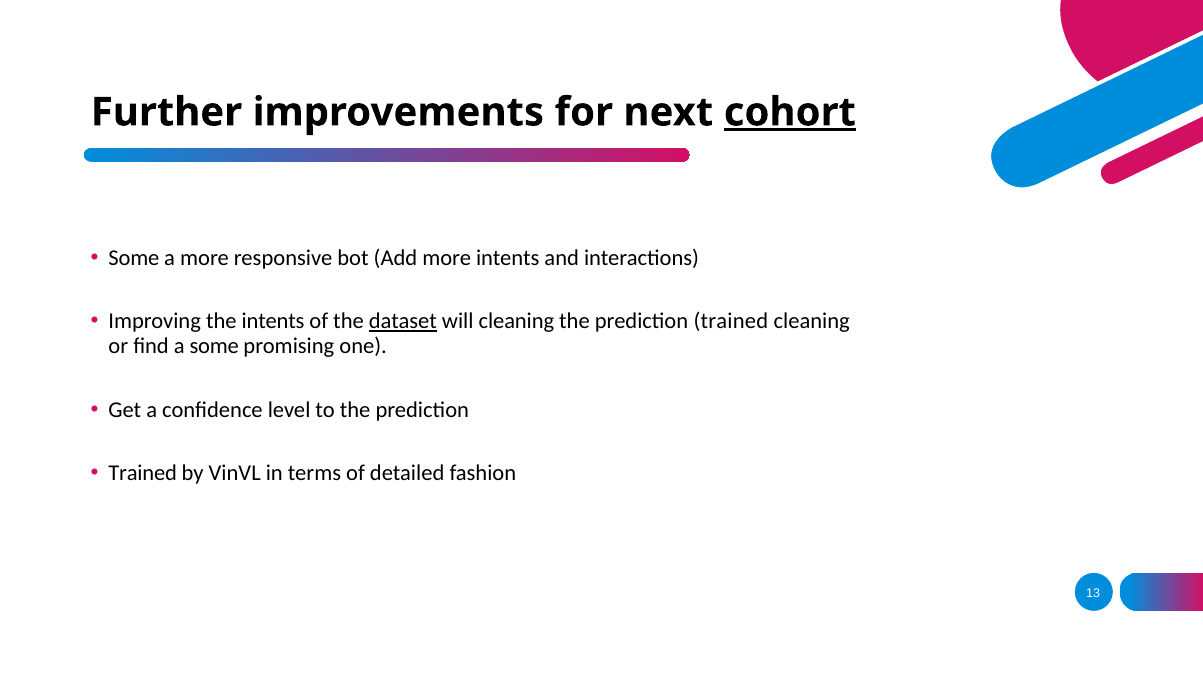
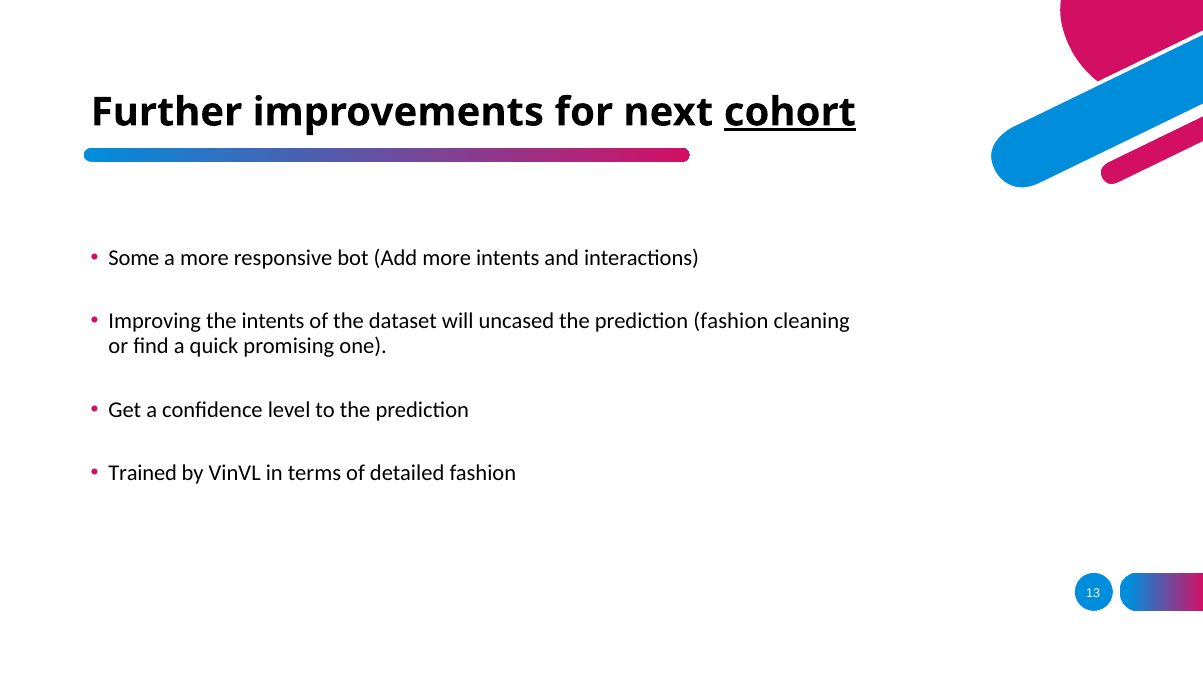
dataset underline: present -> none (403, 321)
will cleaning: cleaning -> uncased (516, 321)
prediction trained: trained -> fashion (731, 321)
a some: some -> quick (214, 346)
